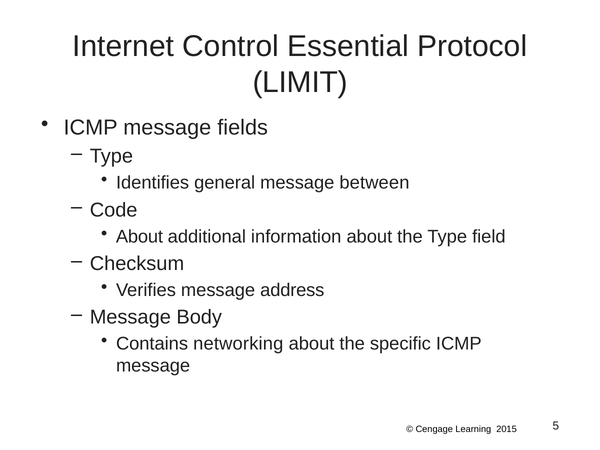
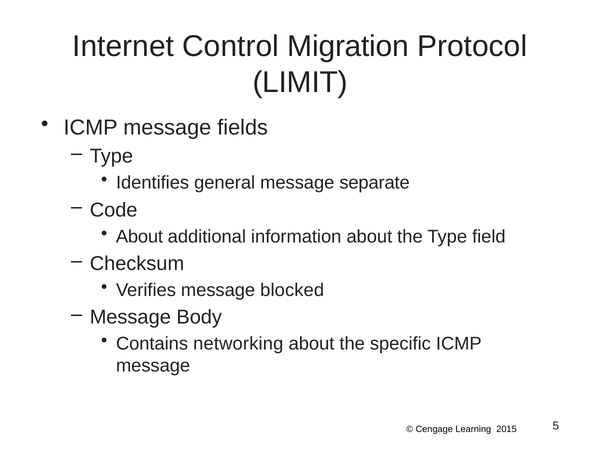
Essential: Essential -> Migration (348, 47)
between: between -> separate (375, 183)
address: address -> blocked (292, 290)
